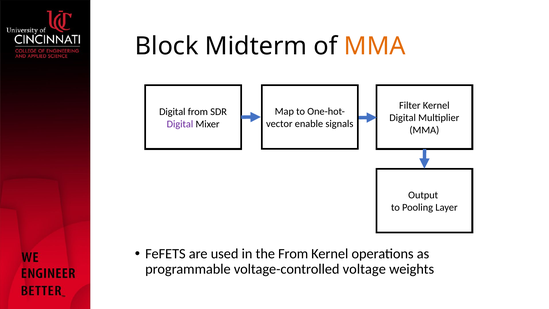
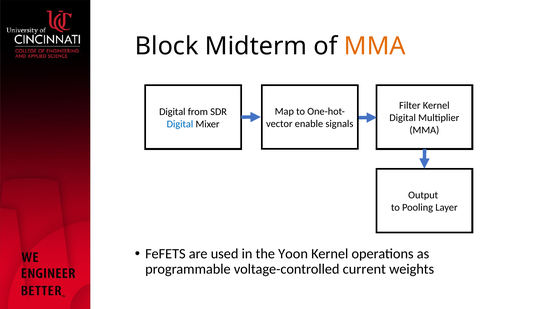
Digital colour: purple -> blue (180, 124)
the From: From -> Yoon (293, 254)
voltage: voltage -> current (364, 269)
